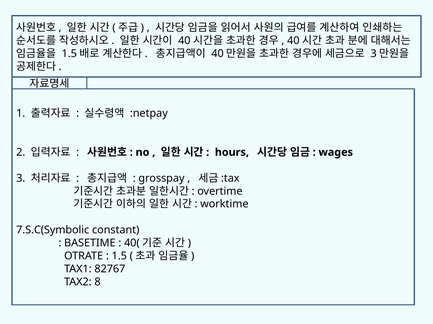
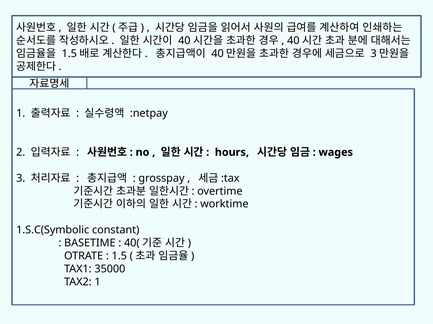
7.S.C(Symbolic: 7.S.C(Symbolic -> 1.S.C(Symbolic (53, 231)
82767: 82767 -> 35000 (110, 270)
TAX2 8: 8 -> 1 (98, 283)
